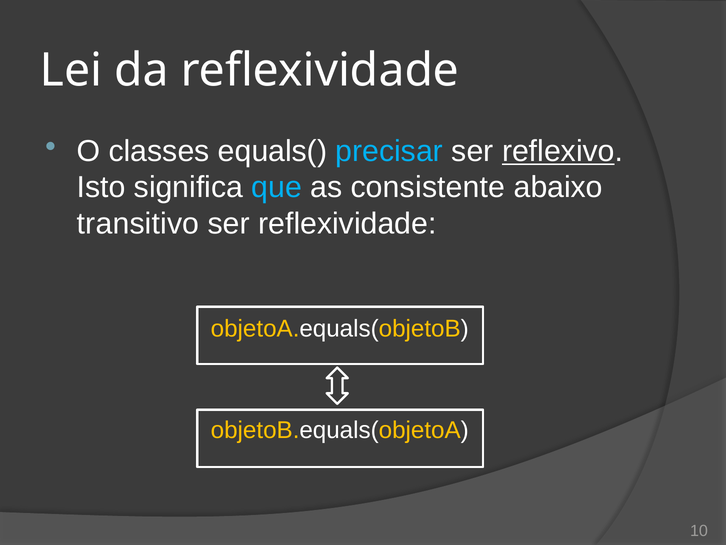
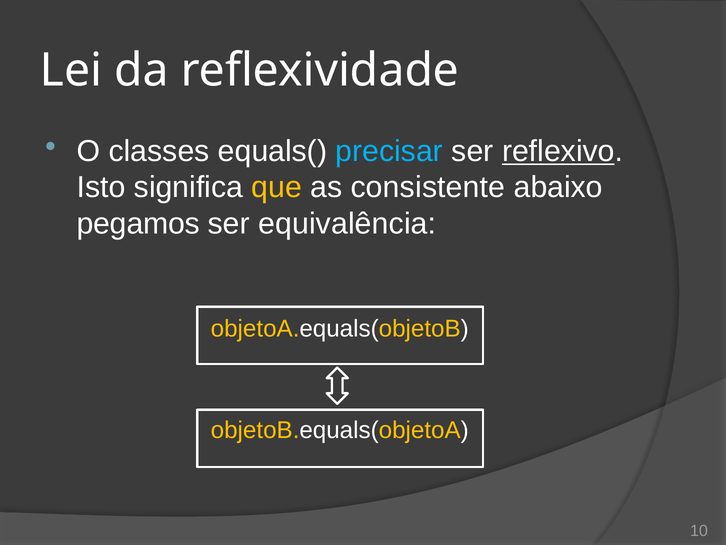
que colour: light blue -> yellow (277, 187)
transitivo: transitivo -> pegamos (138, 224)
ser reflexividade: reflexividade -> equivalência (347, 224)
